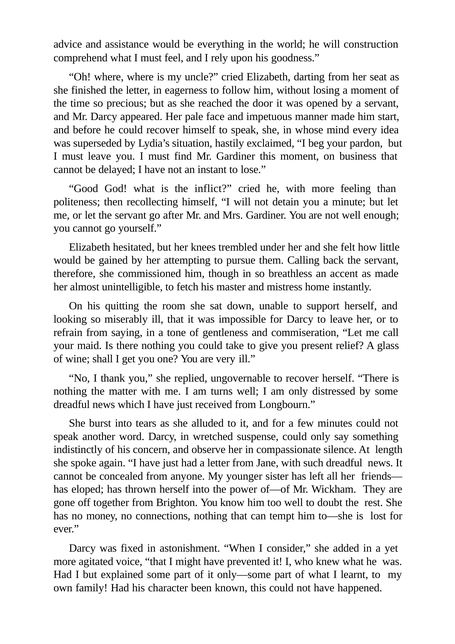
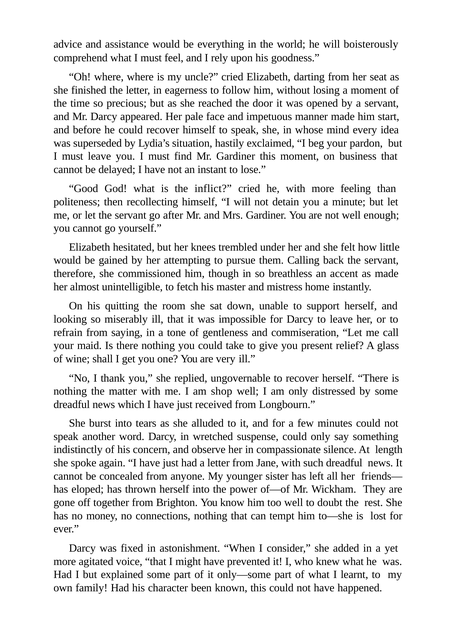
construction: construction -> boisterously (371, 44)
turns: turns -> shop (222, 391)
